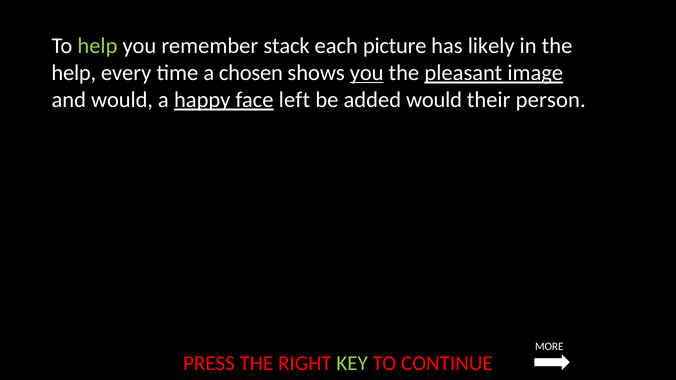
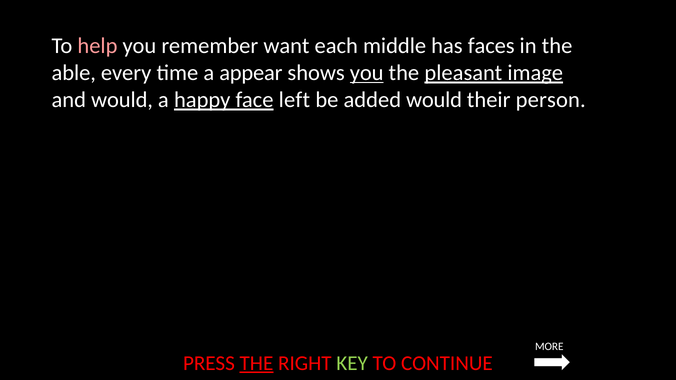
help colour: light green -> pink (97, 46)
stack: stack -> want (286, 46)
picture: picture -> middle (395, 46)
likely: likely -> faces (491, 46)
help: help -> able (74, 73)
chosen: chosen -> appear (251, 73)
THE underline: none -> present (256, 363)
